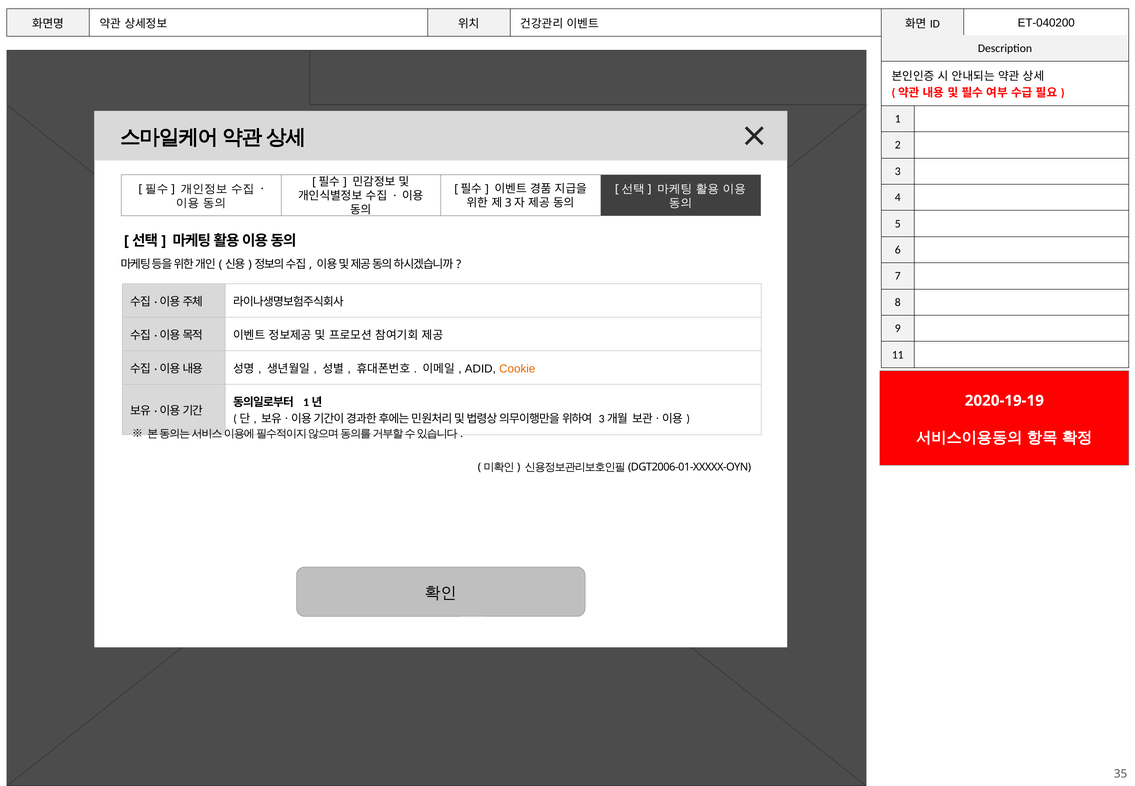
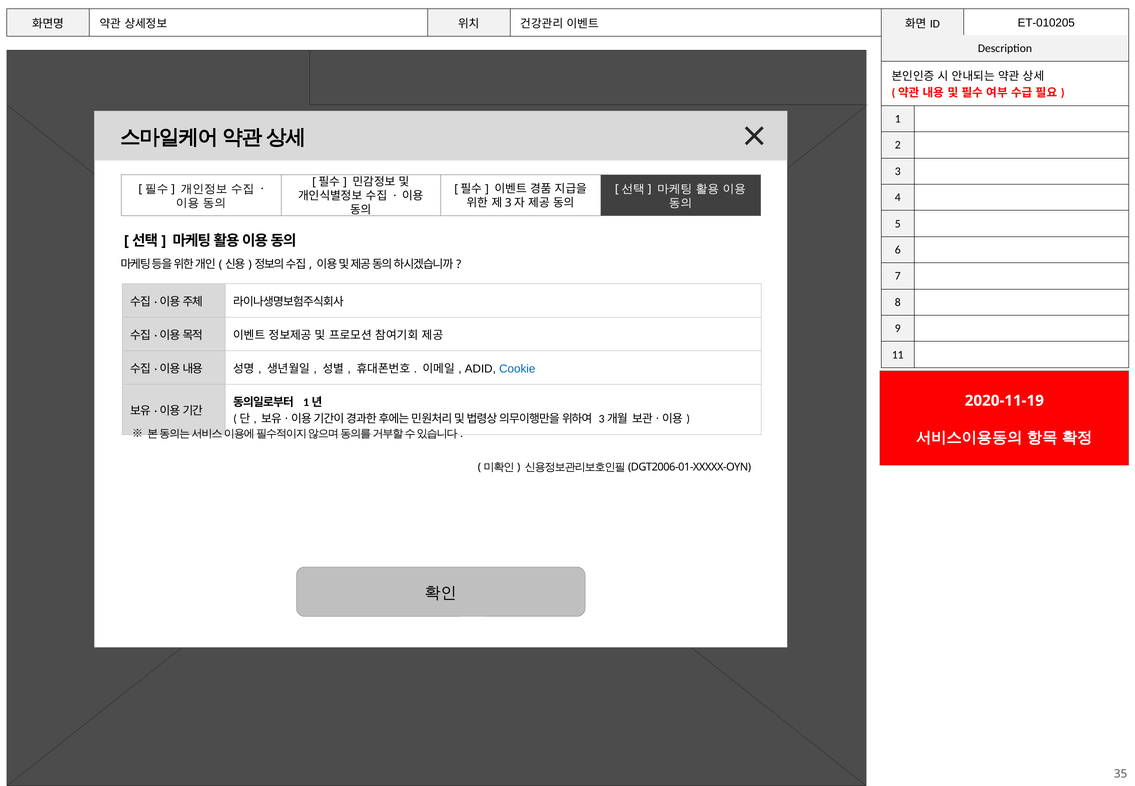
ET-040200: ET-040200 -> ET-010205 (1046, 23)
Cookie colour: orange -> blue (517, 369)
2020-19-19: 2020-19-19 -> 2020-11-19 (1004, 401)
